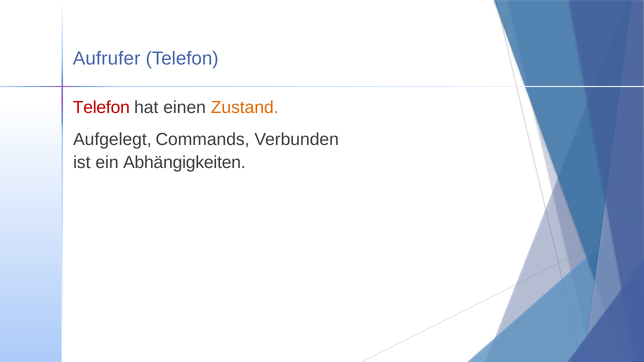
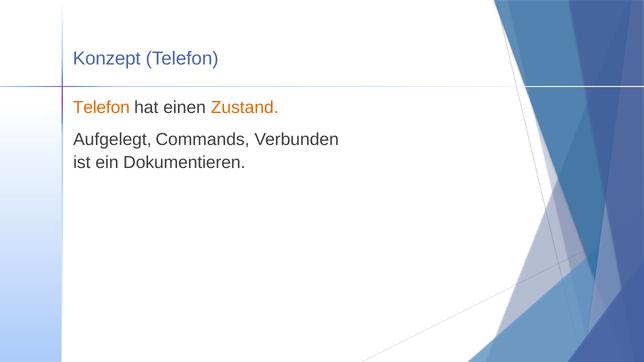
Aufrufer: Aufrufer -> Konzept (107, 59)
Telefon colour: red -> orange (101, 108)
Abhängigkeiten: Abhängigkeiten -> Dokumentieren (184, 162)
